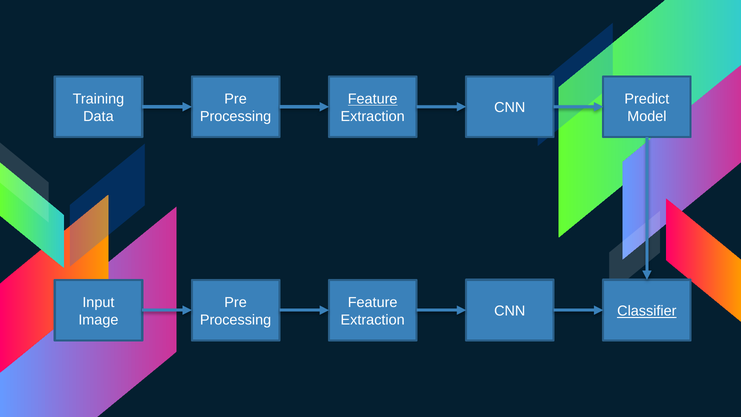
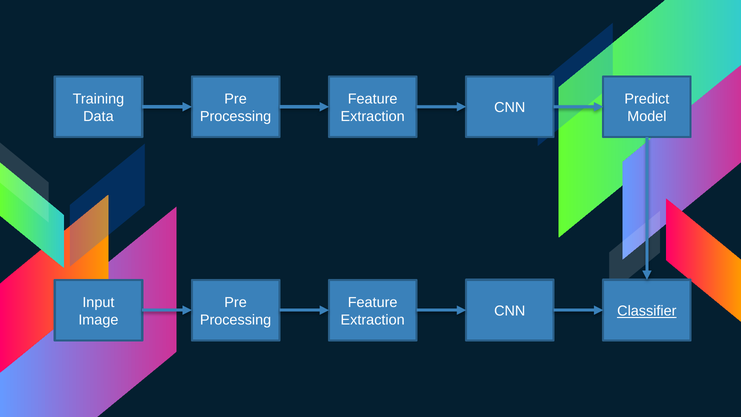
Feature underline: present -> none (373, 99)
